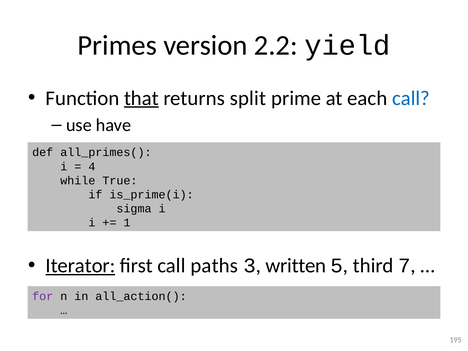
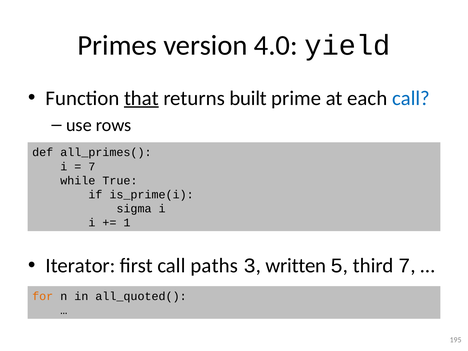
2.2: 2.2 -> 4.0 (276, 45)
split: split -> built (248, 98)
have: have -> rows (114, 125)
4: 4 -> 7 (92, 166)
Iterator underline: present -> none (80, 266)
for colour: purple -> orange (43, 296)
all_action(: all_action( -> all_quoted( (141, 296)
